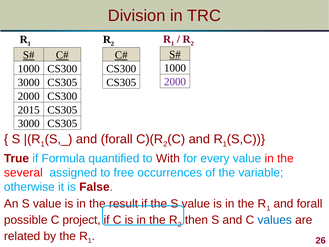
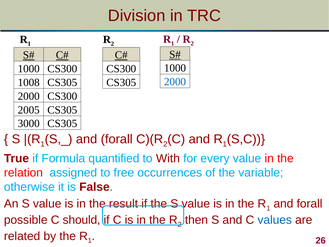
2000 colour: purple -> blue (175, 82)
3000: 3000 -> 1008 (29, 82)
2015: 2015 -> 2005 (29, 110)
several: several -> relation (23, 173)
project: project -> should (82, 220)
